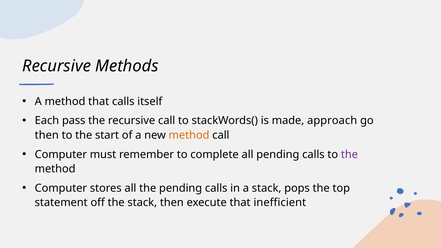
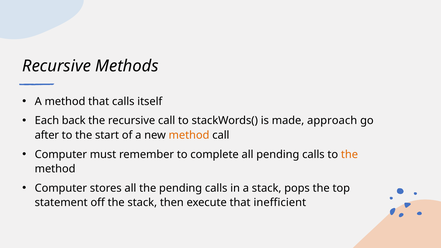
pass: pass -> back (74, 121)
then: then -> after (47, 135)
the colour: purple -> orange (349, 154)
